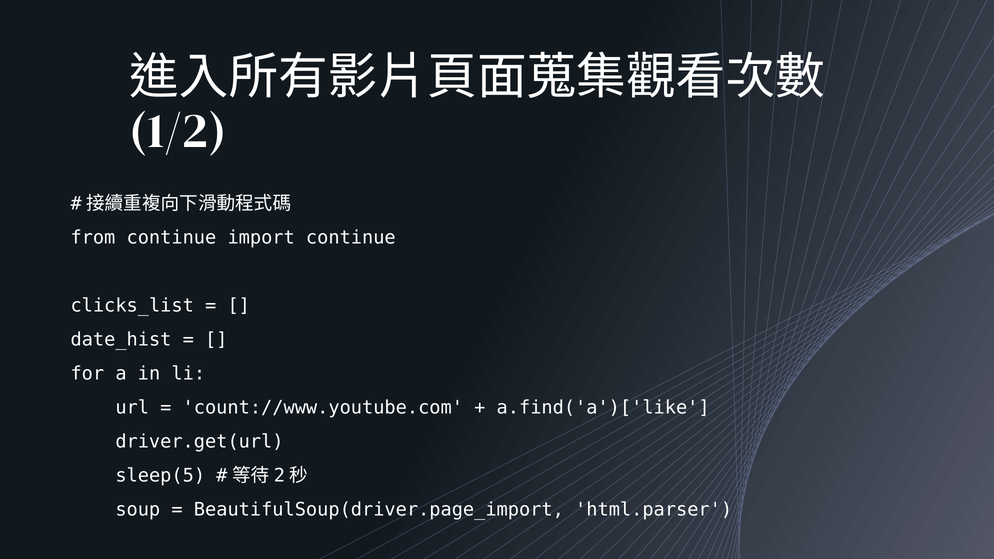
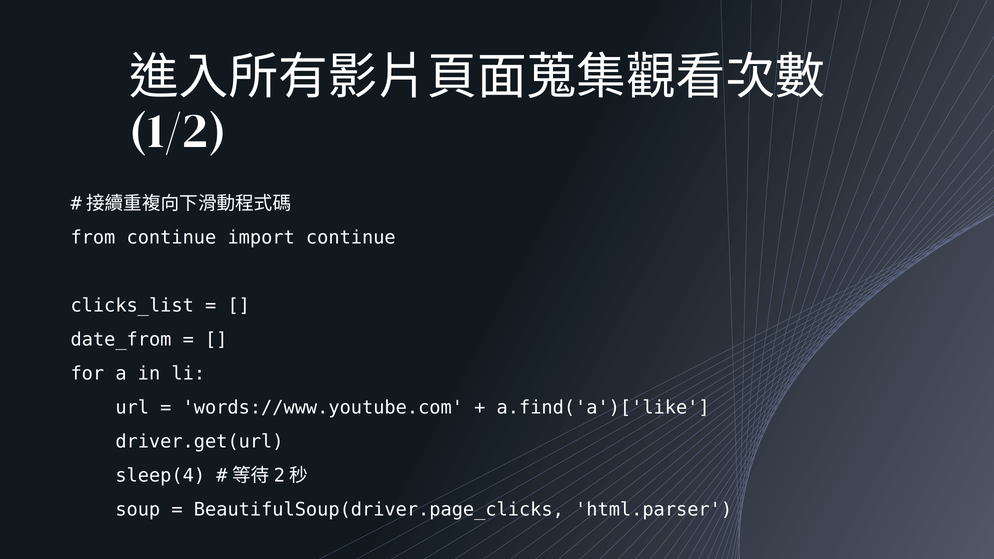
date_hist: date_hist -> date_from (121, 340)
count://www.youtube.com: count://www.youtube.com -> words://www.youtube.com (323, 408)
sleep(5: sleep(5 -> sleep(4 (160, 476)
BeautifulSoup(driver.page_import: BeautifulSoup(driver.page_import -> BeautifulSoup(driver.page_clicks (379, 510)
